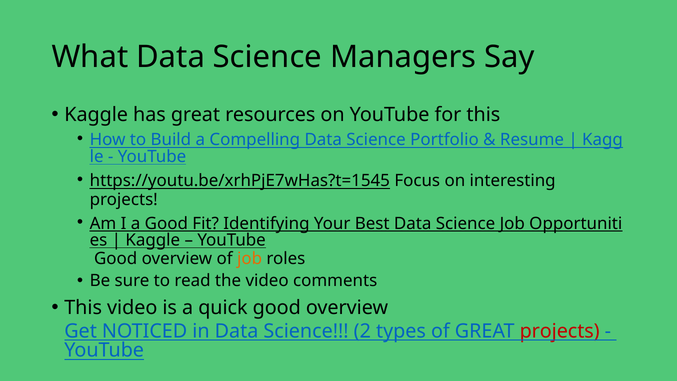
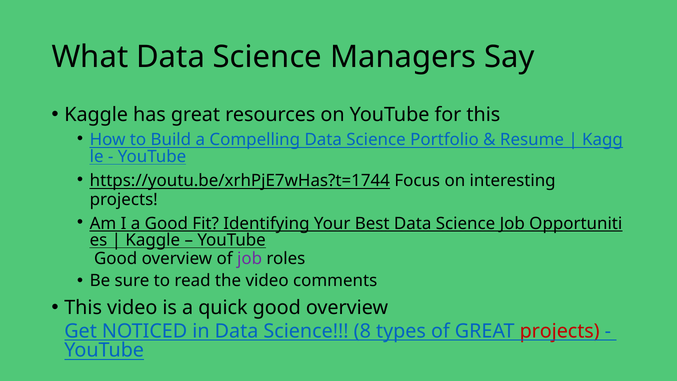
https://youtu.be/xrhPjE7wHas?t=1545: https://youtu.be/xrhPjE7wHas?t=1545 -> https://youtu.be/xrhPjE7wHas?t=1744 (240, 181)
job colour: orange -> purple (250, 259)
2: 2 -> 8 (362, 331)
